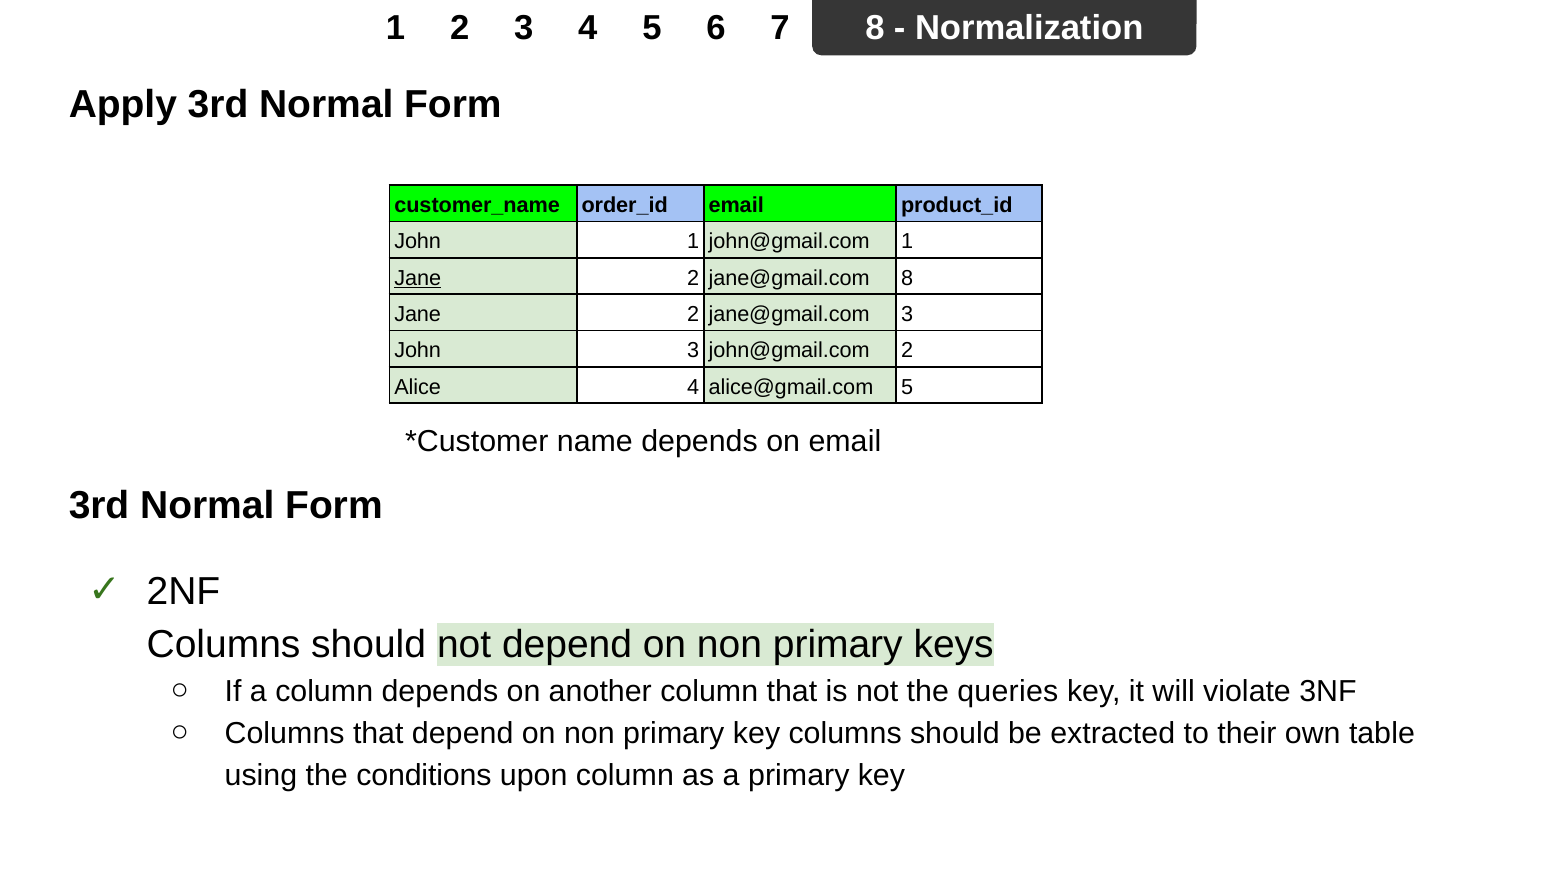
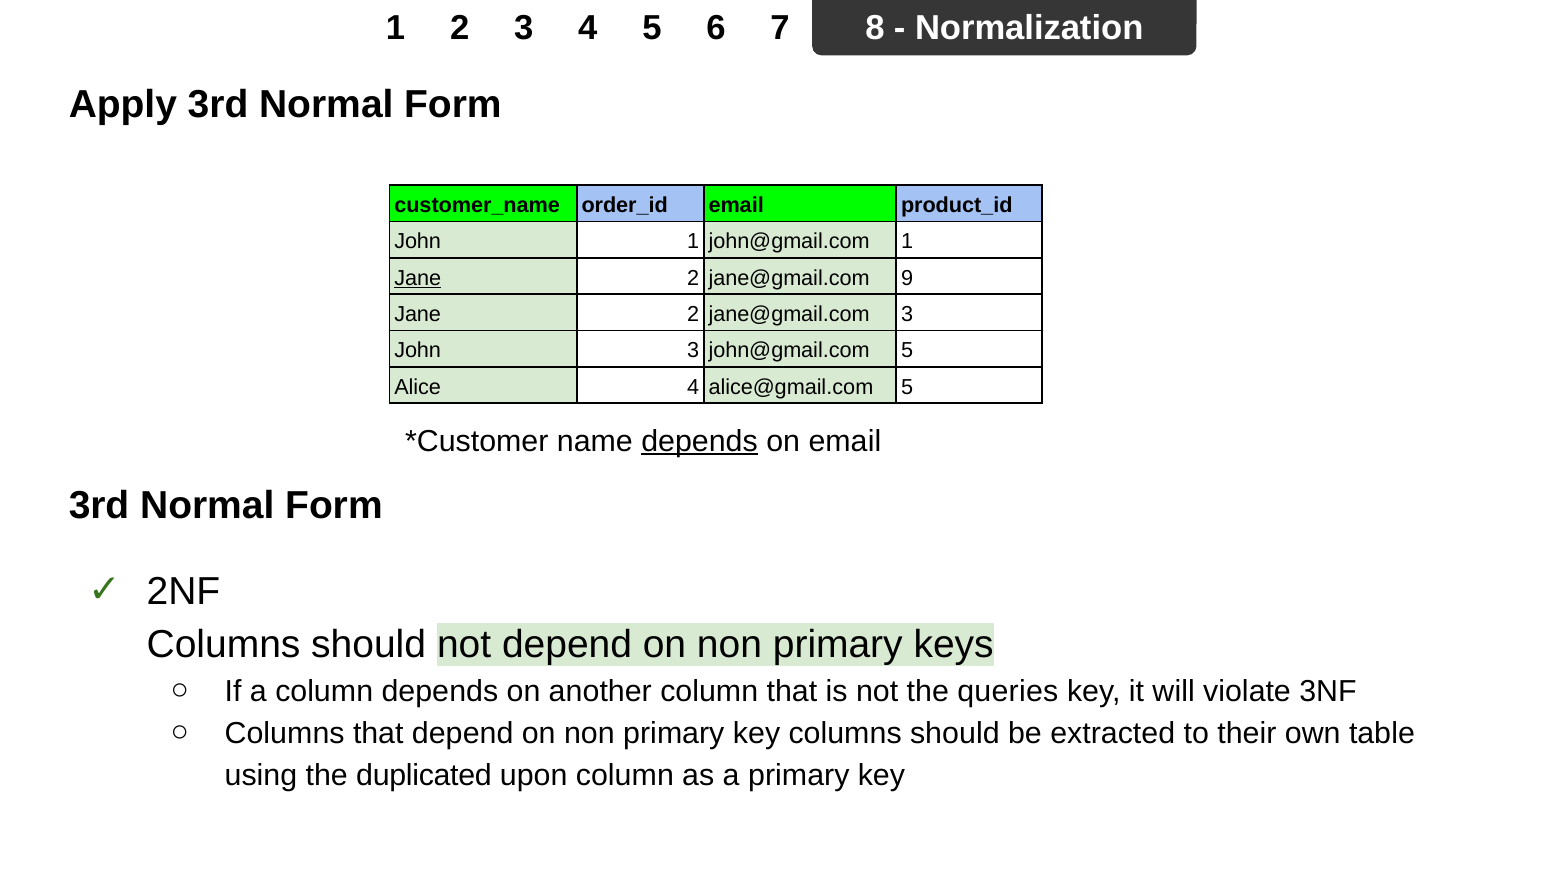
jane@gmail.com 8: 8 -> 9 (907, 278)
john@gmail.com 2: 2 -> 5 (907, 351)
depends underline: none -> present (700, 442)
conditions: conditions -> duplicated (424, 776)
